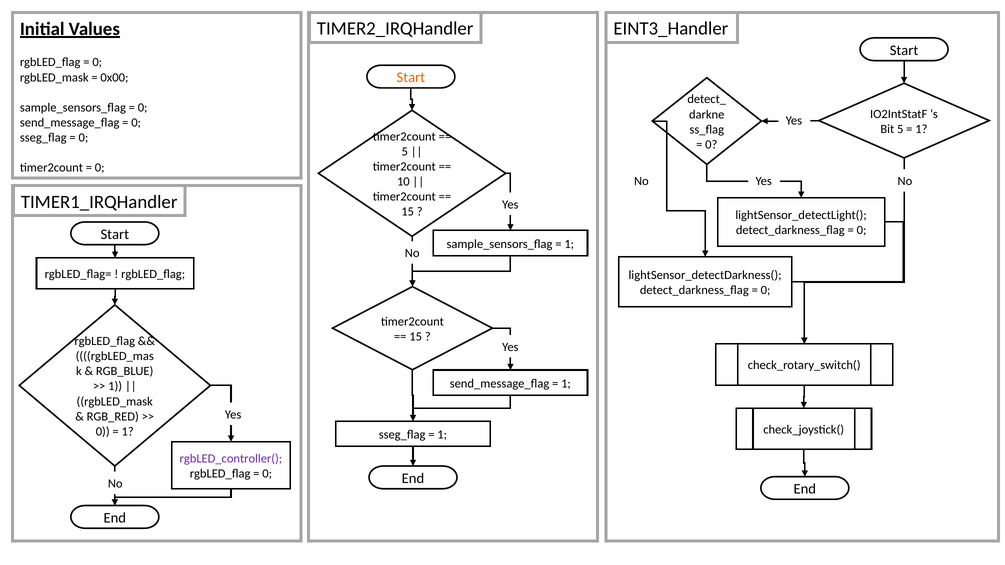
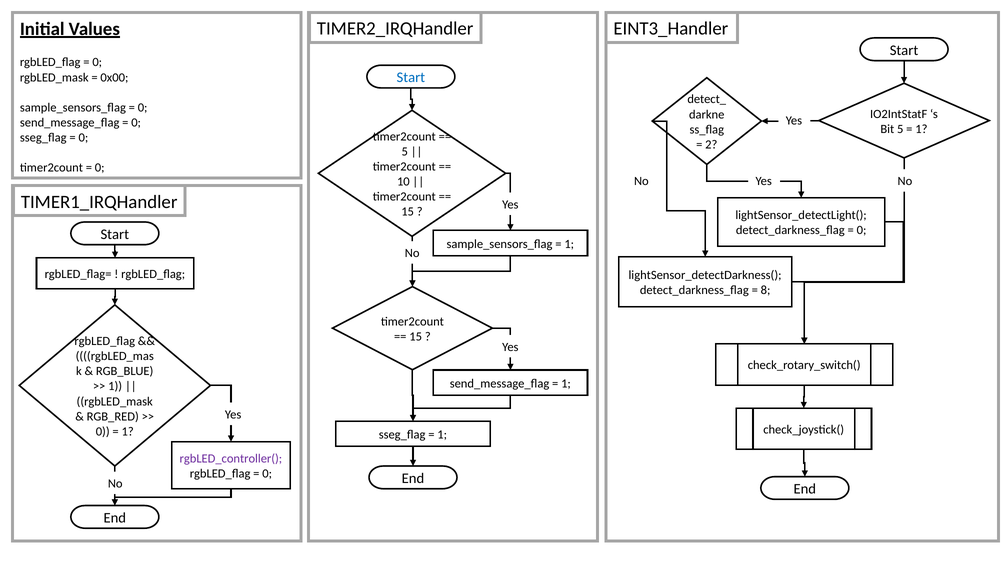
Start colour: orange -> blue (411, 78)
0: 0 -> 2 (711, 145)
0: 0 -> 8 (766, 290)
